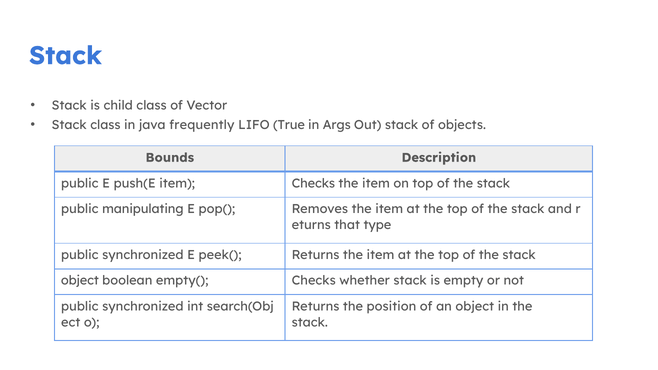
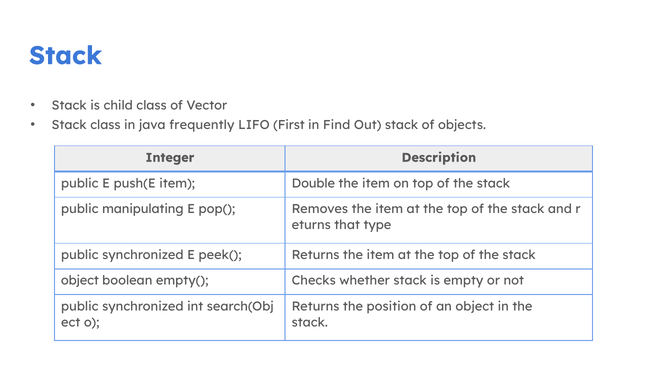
True: True -> First (289, 125)
Args: Args -> Find (337, 125)
Bounds: Bounds -> Integer (170, 158)
item Checks: Checks -> Double (313, 183)
